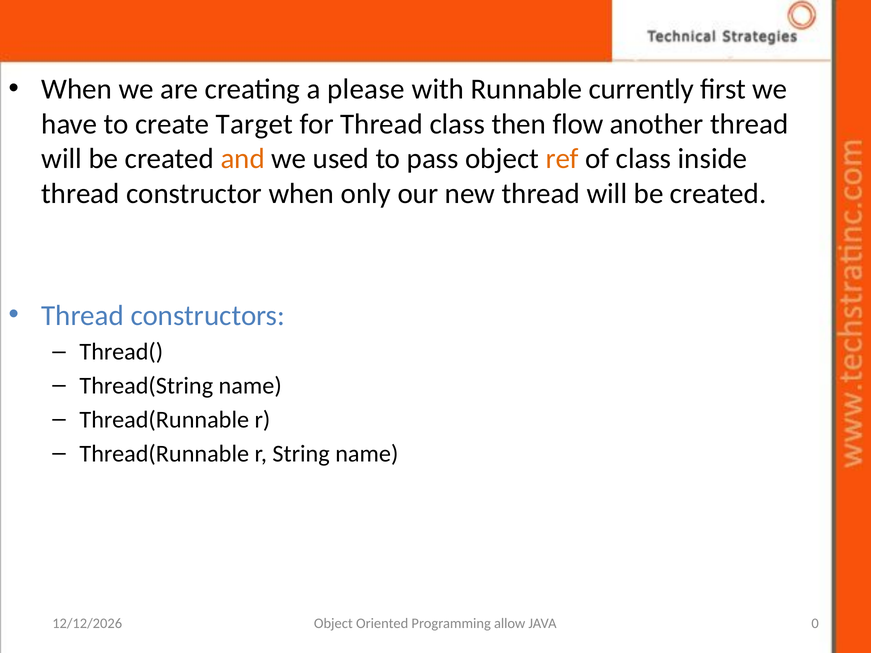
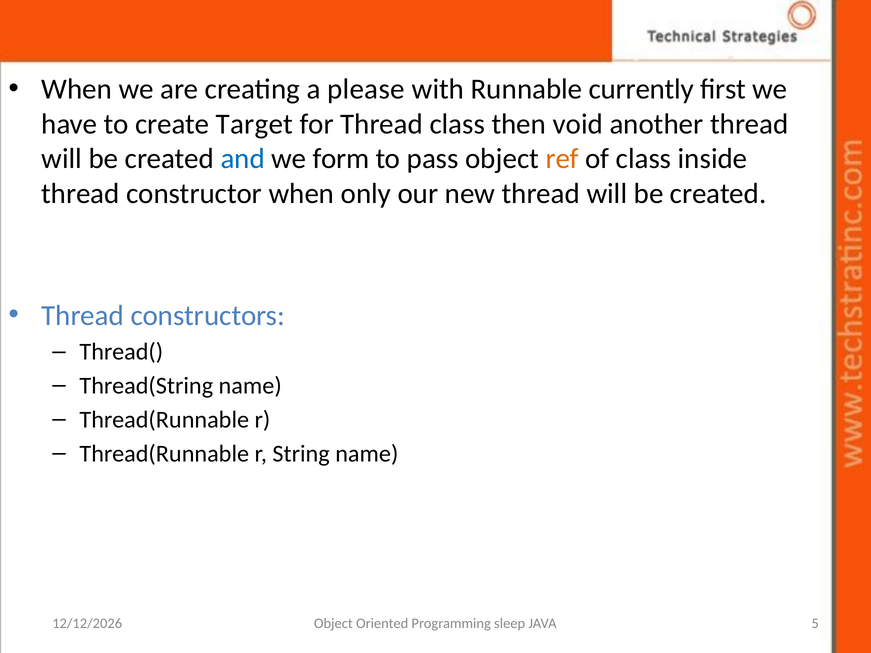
flow: flow -> void (578, 124)
and colour: orange -> blue (243, 159)
used: used -> form (341, 159)
allow: allow -> sleep (510, 624)
0: 0 -> 5 (815, 624)
